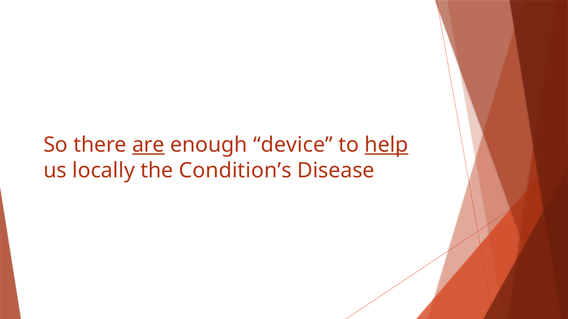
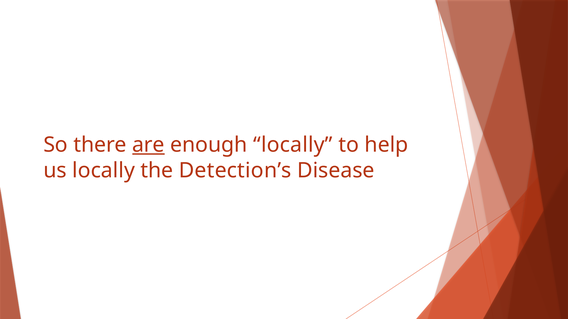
enough device: device -> locally (293, 145)
help underline: present -> none (386, 145)
Condition’s: Condition’s -> Detection’s (235, 171)
